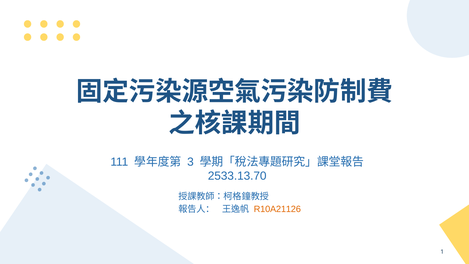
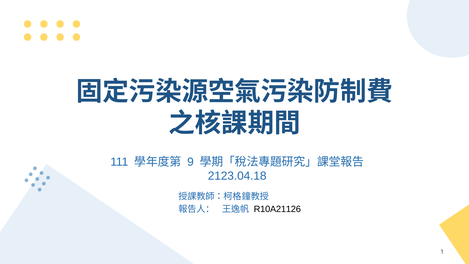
3: 3 -> 9 (190, 162)
2533.13.70: 2533.13.70 -> 2123.04.18 (237, 176)
R10A21126 colour: orange -> black (277, 209)
